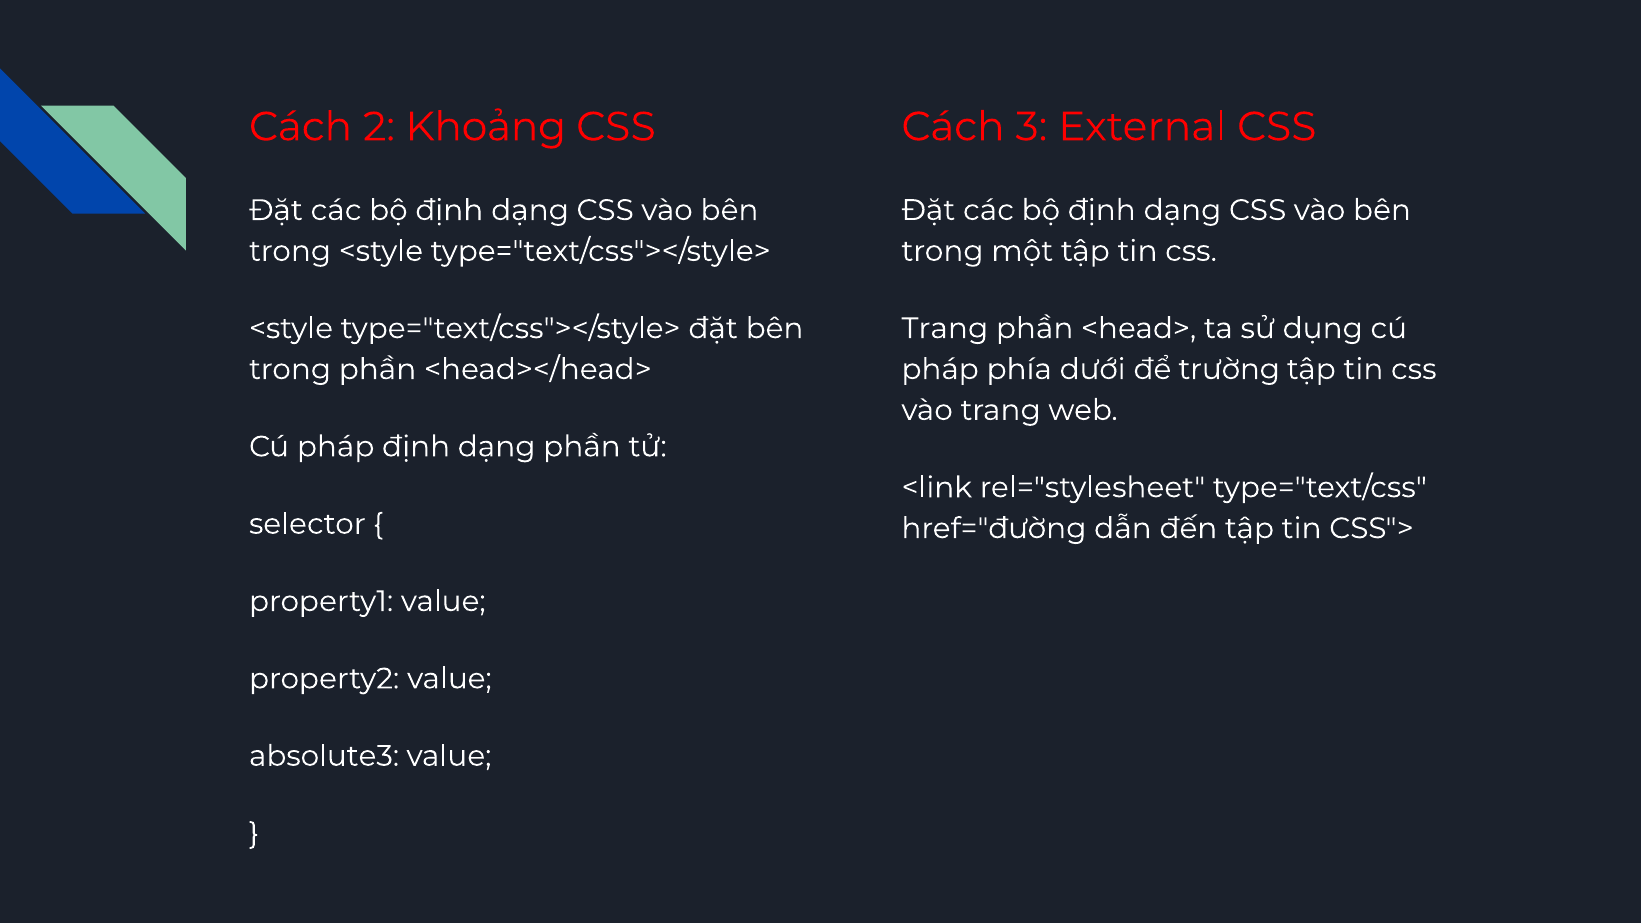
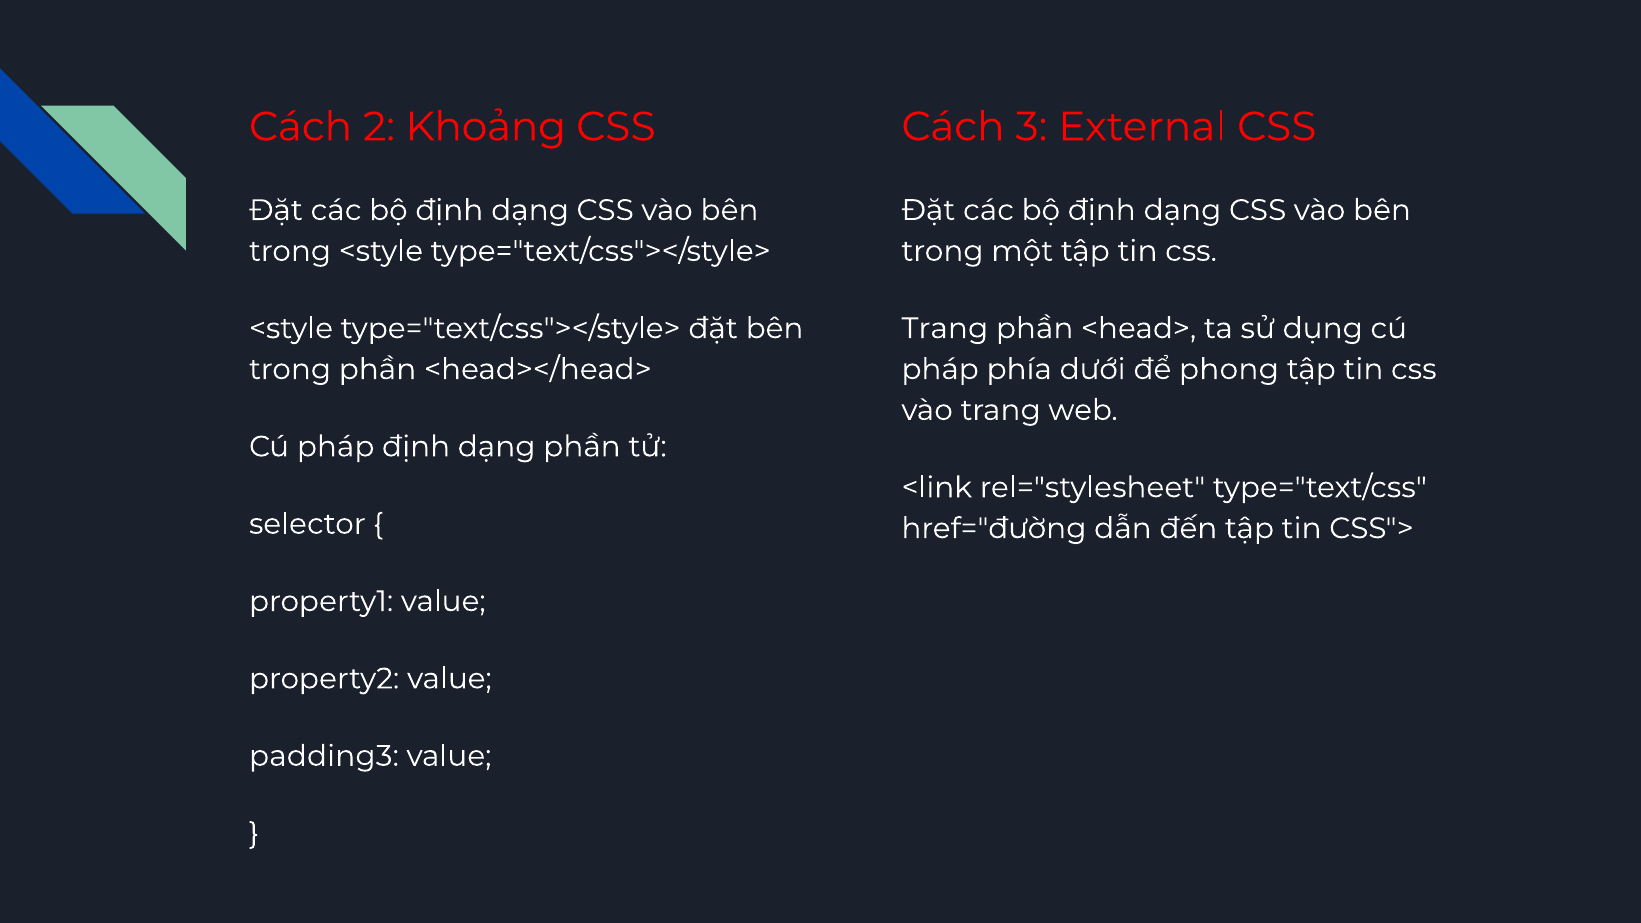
trường: trường -> phong (1229, 369)
absolute3: absolute3 -> padding3 (324, 756)
